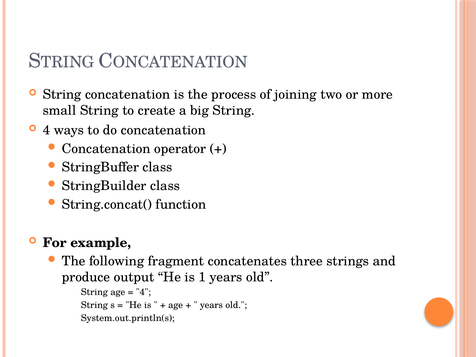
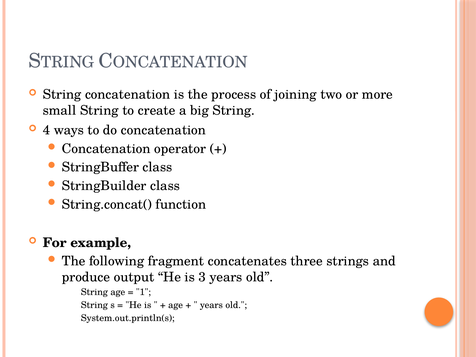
1: 1 -> 3 (202, 277)
4: 4 -> 1 (143, 292)
